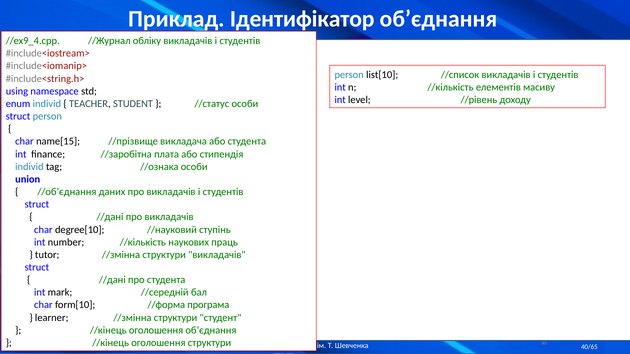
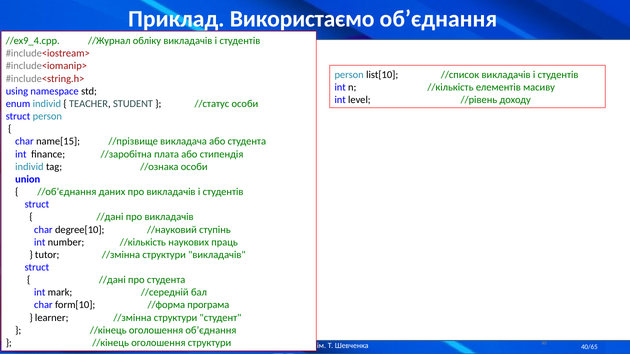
Ідентифікатор: Ідентифікатор -> Використаємо (302, 19)
